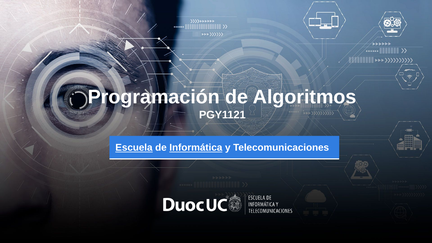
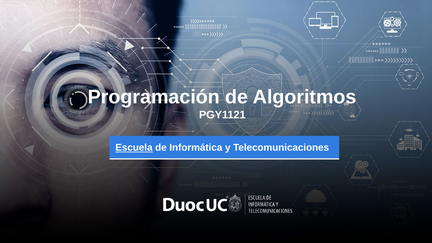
Informática underline: present -> none (196, 148)
